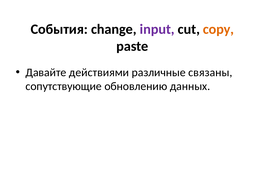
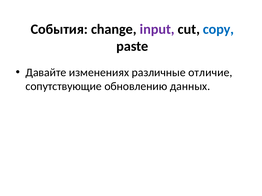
copy colour: orange -> blue (218, 29)
действиями: действиями -> изменениях (99, 73)
связаны: связаны -> отличие (210, 73)
